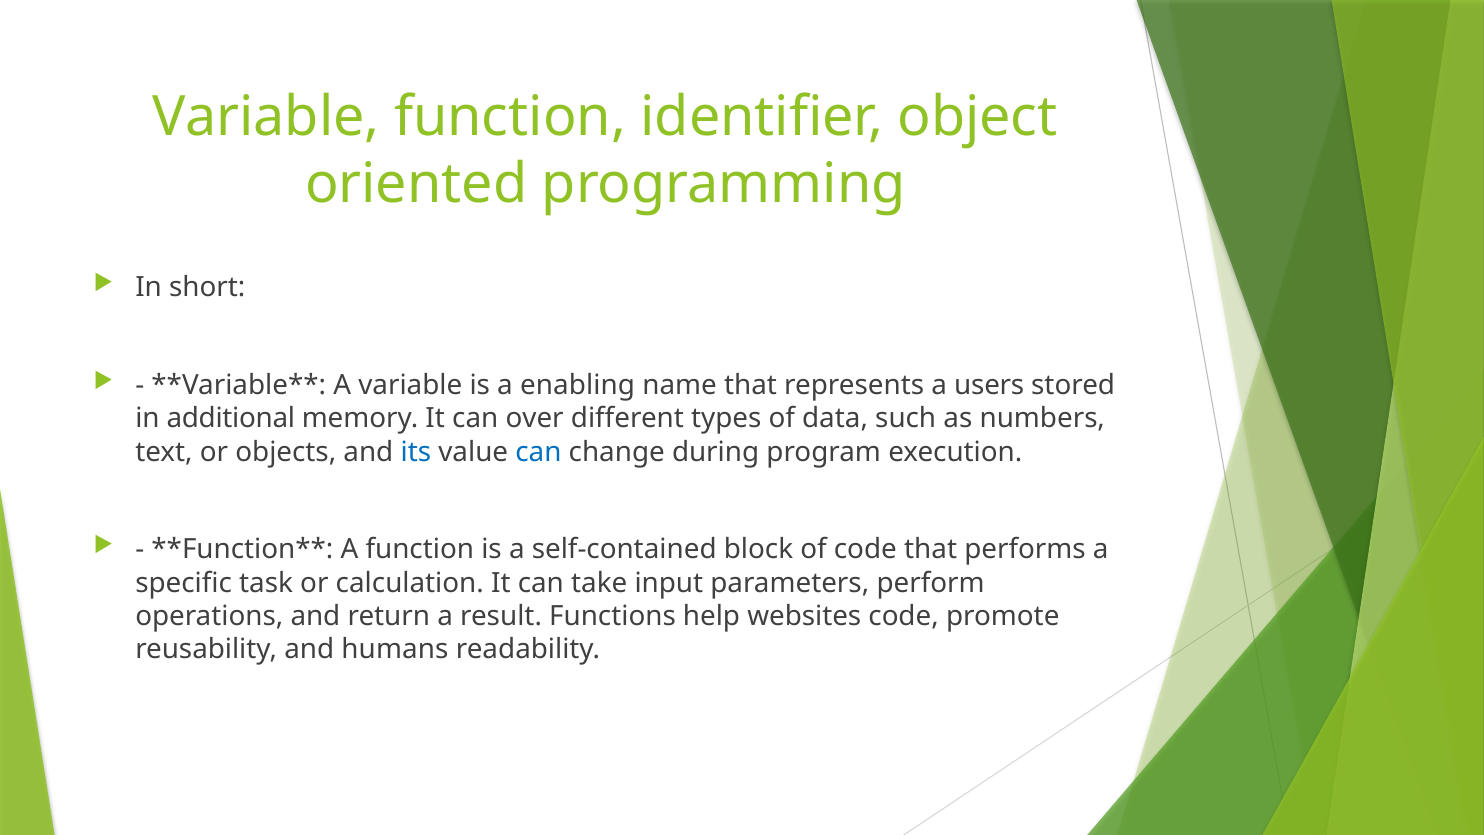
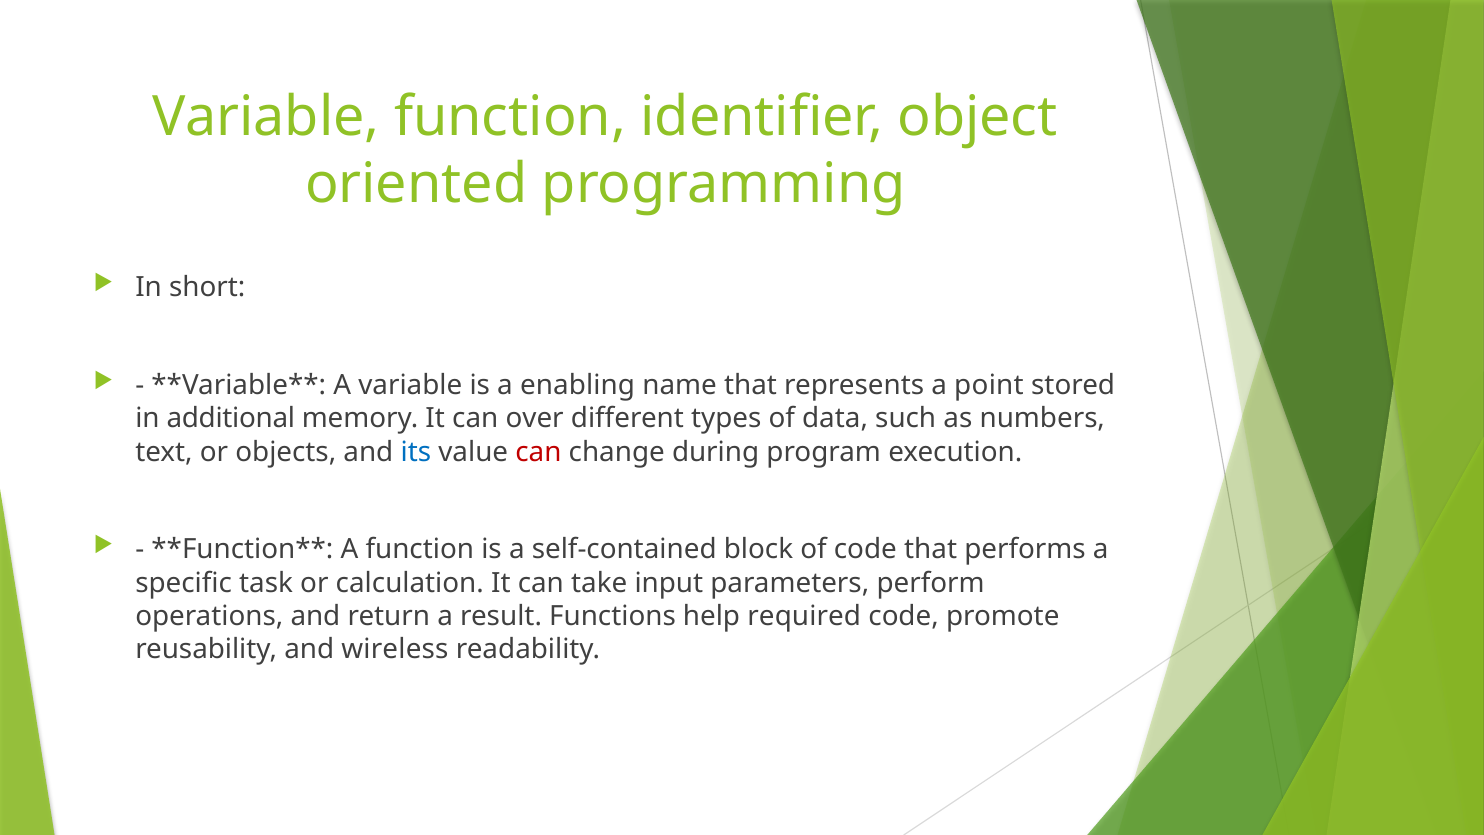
users: users -> point (989, 385)
can colour: blue -> red (538, 452)
websites: websites -> required (804, 616)
humans: humans -> wireless (395, 650)
